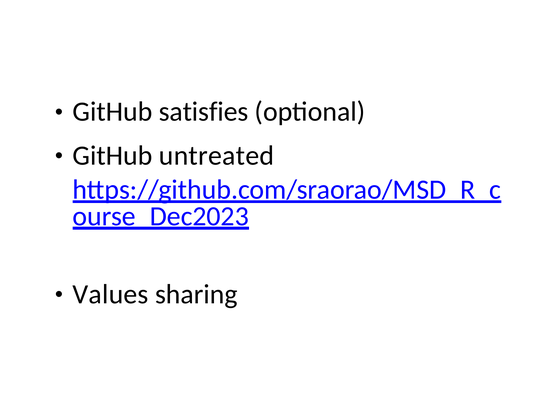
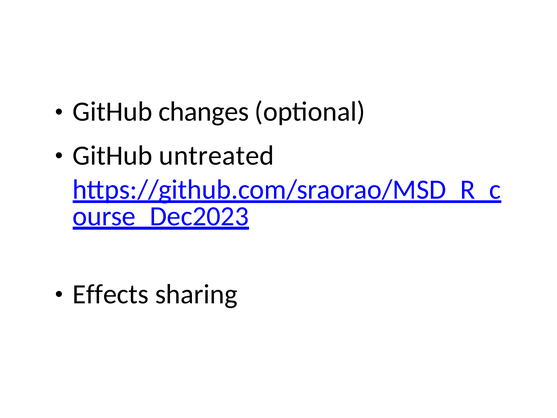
satisfies: satisfies -> changes (204, 112)
Values: Values -> Effects (111, 294)
